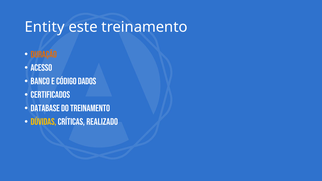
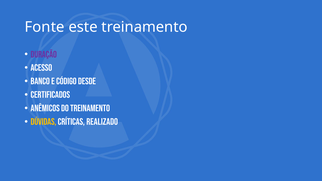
Entity: Entity -> Fonte (45, 27)
Duração colour: orange -> purple (44, 54)
dados: dados -> desde (87, 81)
Database: Database -> Anêmicos (45, 108)
